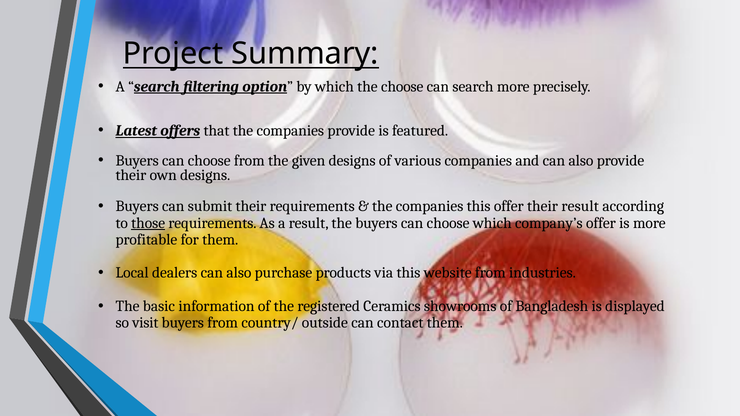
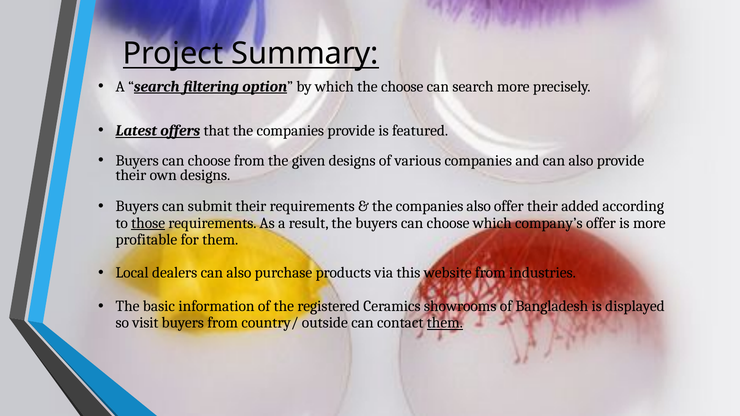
companies this: this -> also (479, 206)
their result: result -> added (580, 206)
them underline: none -> present (445, 323)
